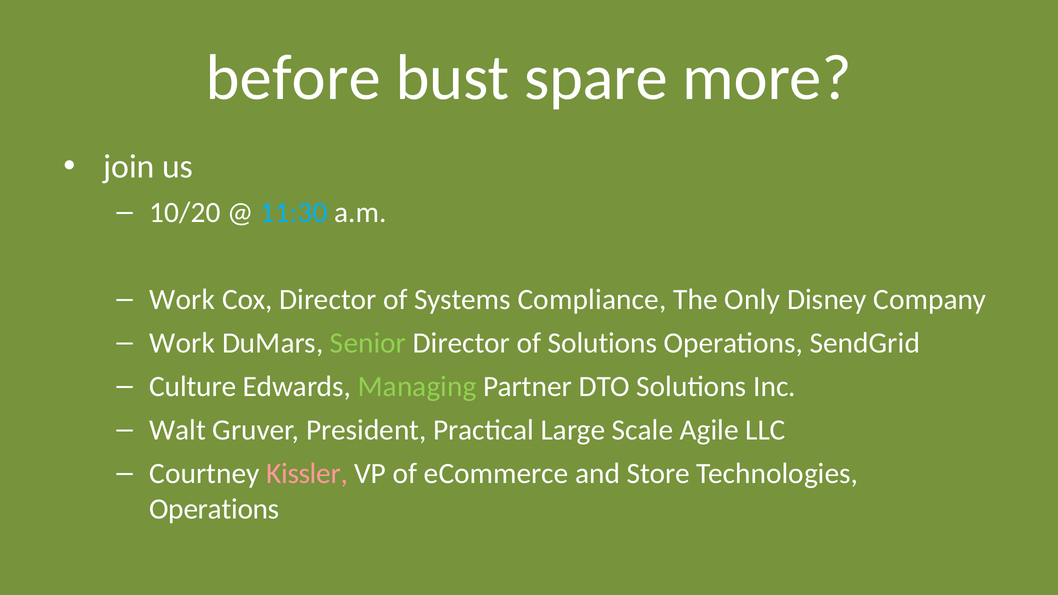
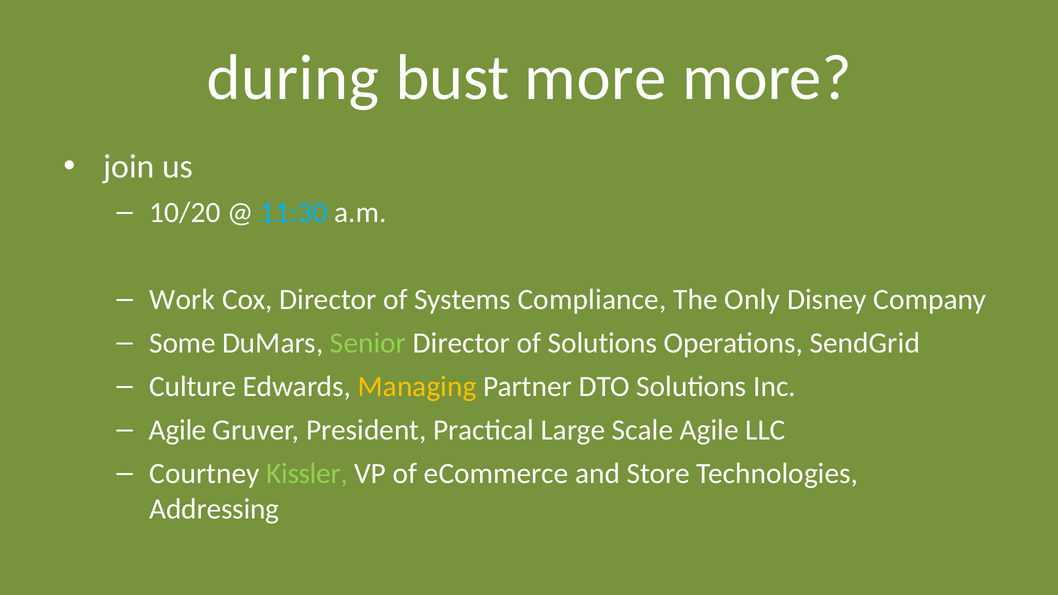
before: before -> during (293, 78)
bust spare: spare -> more (595, 78)
Work: Work -> Some (183, 343)
Managing colour: light green -> yellow (417, 387)
Walt: Walt -> Agile (178, 430)
Kissler colour: pink -> light green (307, 474)
Operations: Operations -> Addressing (214, 509)
